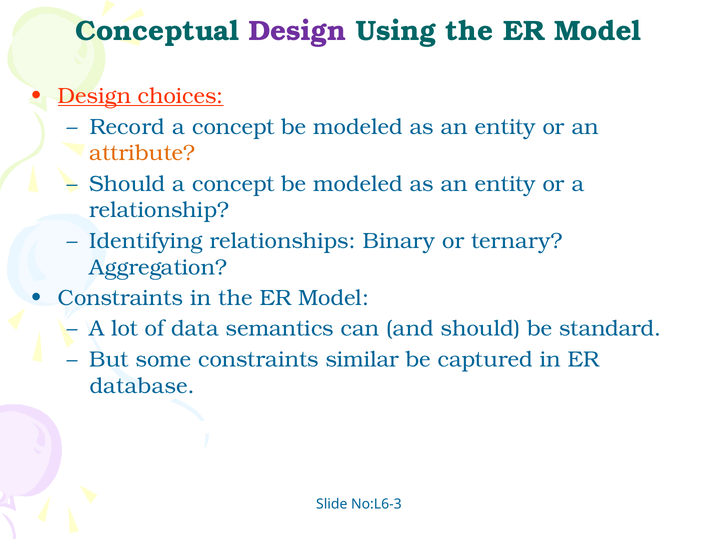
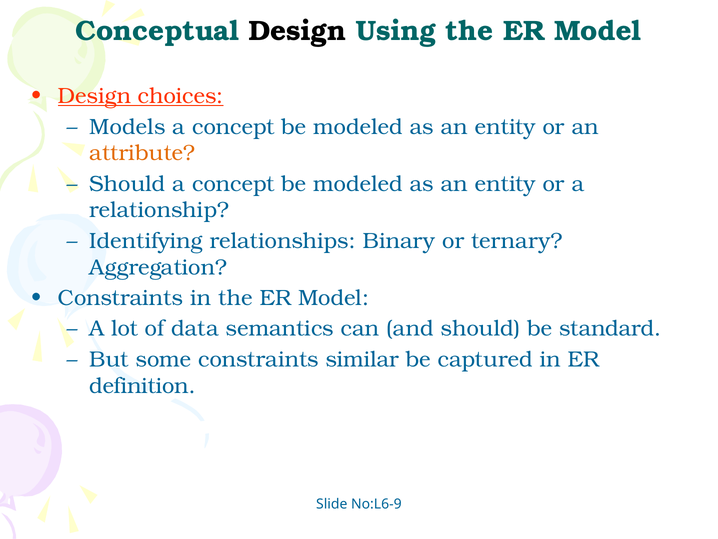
Design colour: purple -> black (297, 31)
Record: Record -> Models (127, 127)
database: database -> definition (143, 385)
No:L6-3: No:L6-3 -> No:L6-9 (376, 504)
